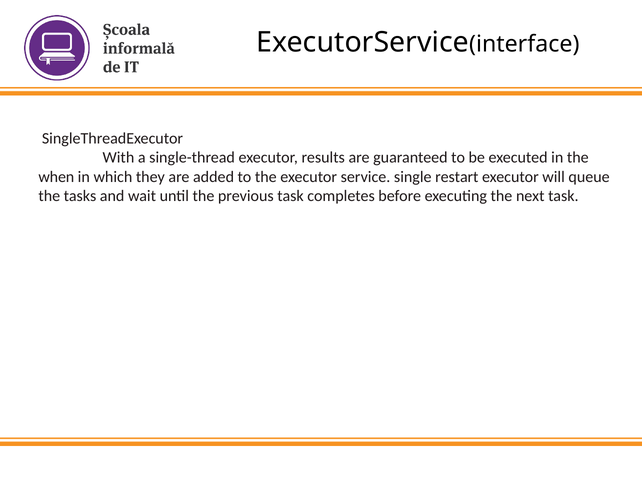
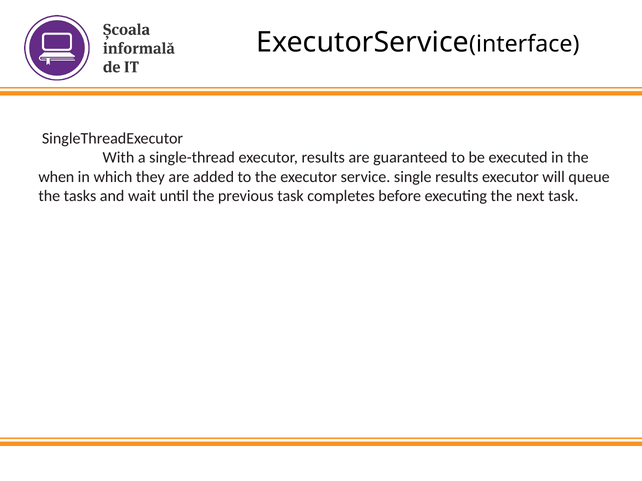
single restart: restart -> results (457, 177)
